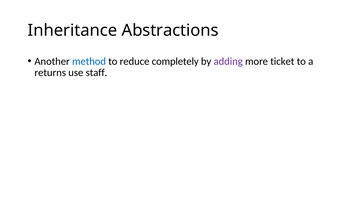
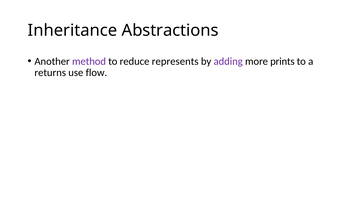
method colour: blue -> purple (89, 61)
completely: completely -> represents (175, 61)
ticket: ticket -> prints (282, 61)
staff: staff -> flow (96, 73)
